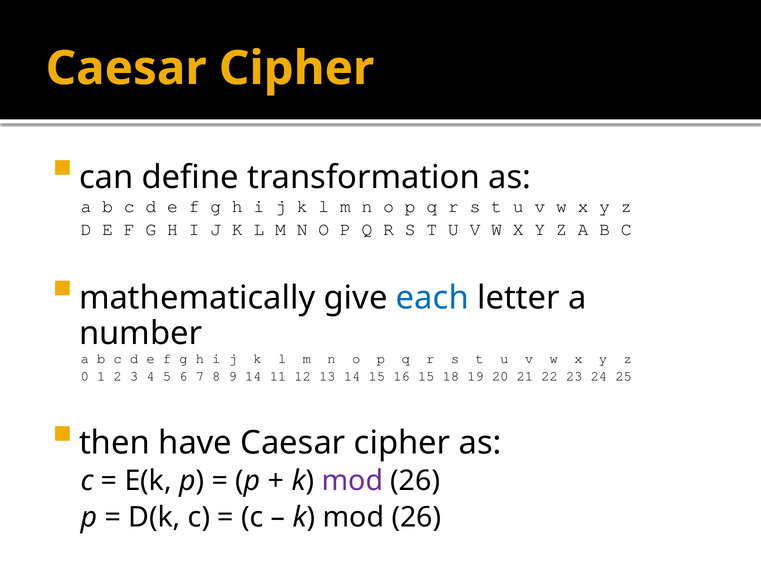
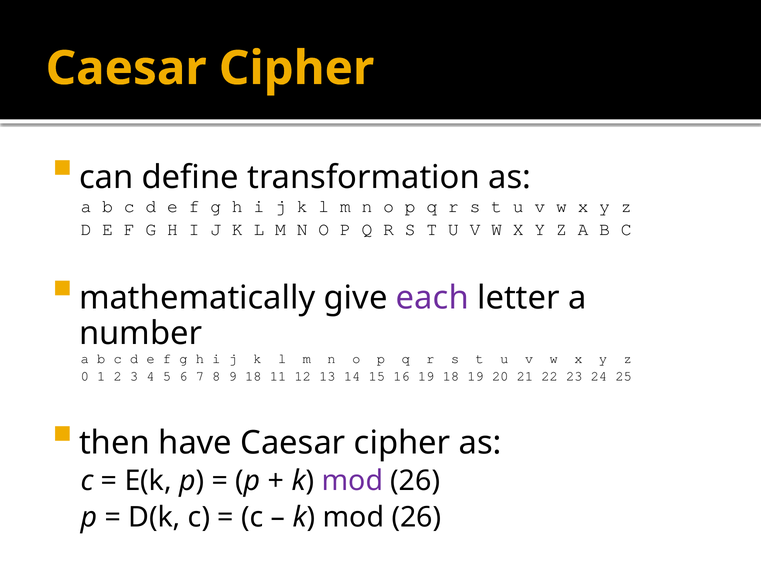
each colour: blue -> purple (432, 298)
9 14: 14 -> 18 (253, 376)
16 15: 15 -> 19 (426, 376)
